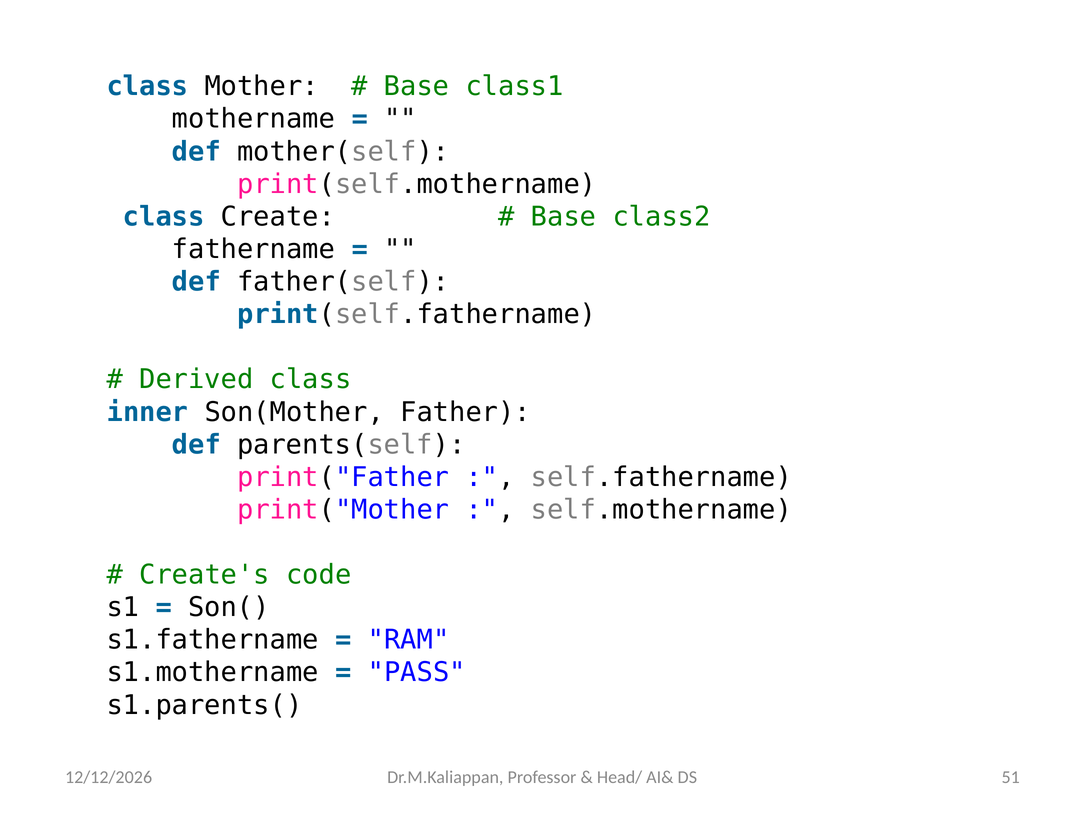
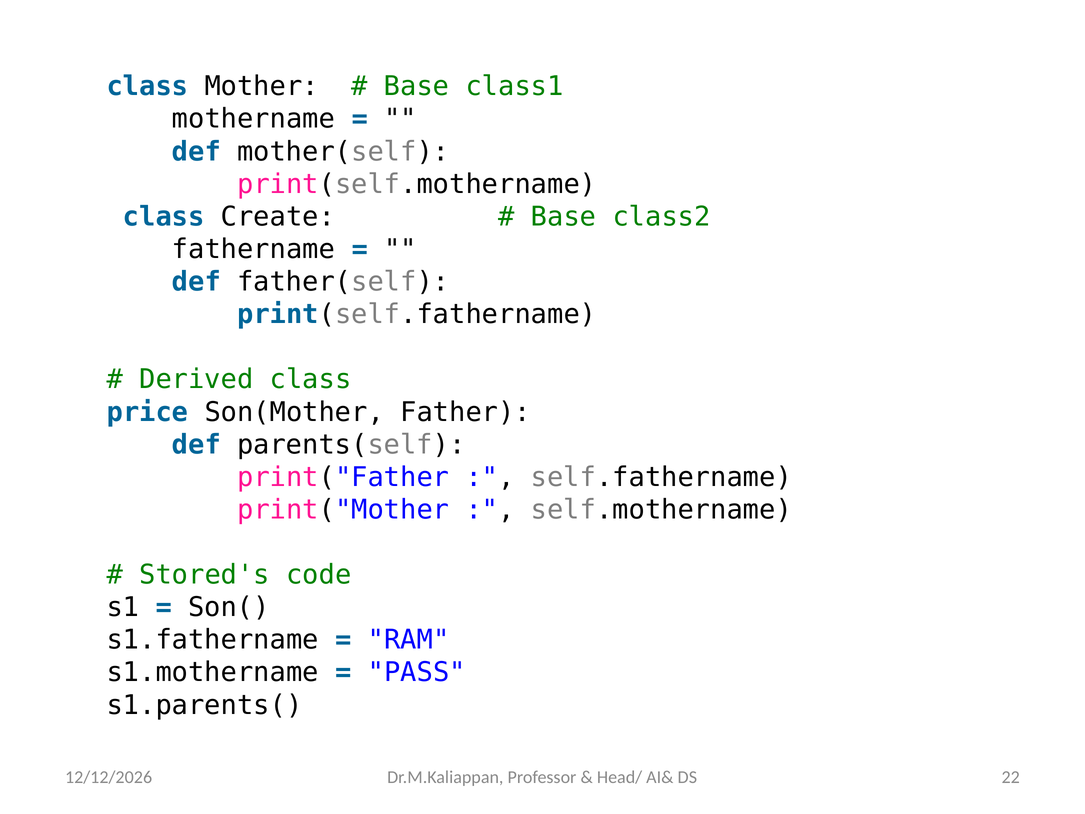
inner: inner -> price (147, 412)
Create's: Create's -> Stored's (205, 575)
51: 51 -> 22 (1011, 777)
